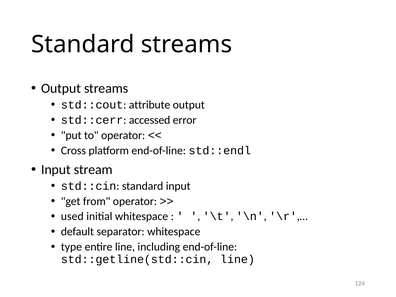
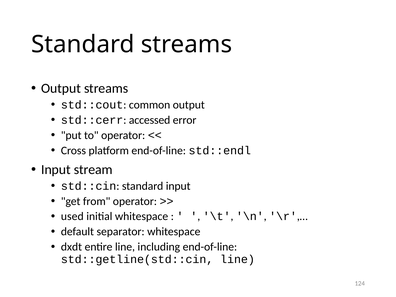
attribute: attribute -> common (150, 105)
type: type -> dxdt (71, 247)
